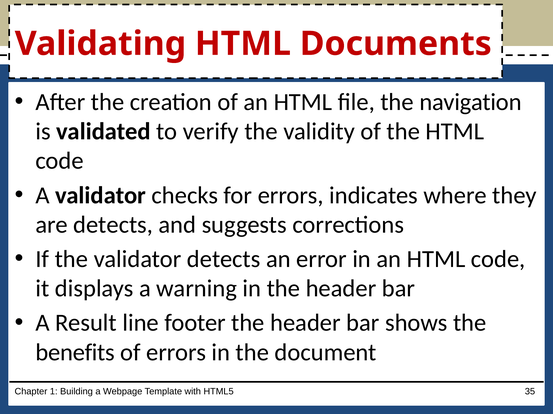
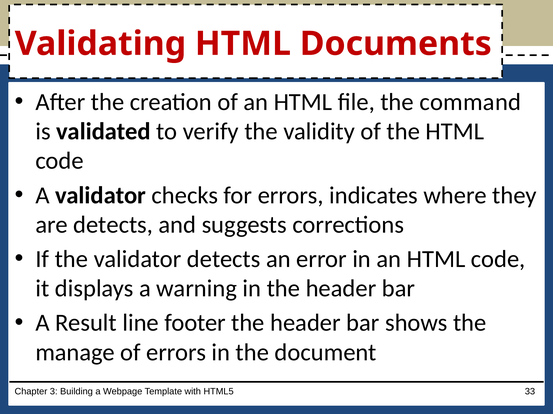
navigation: navigation -> command (470, 102)
benefits: benefits -> manage (75, 353)
1: 1 -> 3 (54, 392)
35: 35 -> 33 (530, 392)
